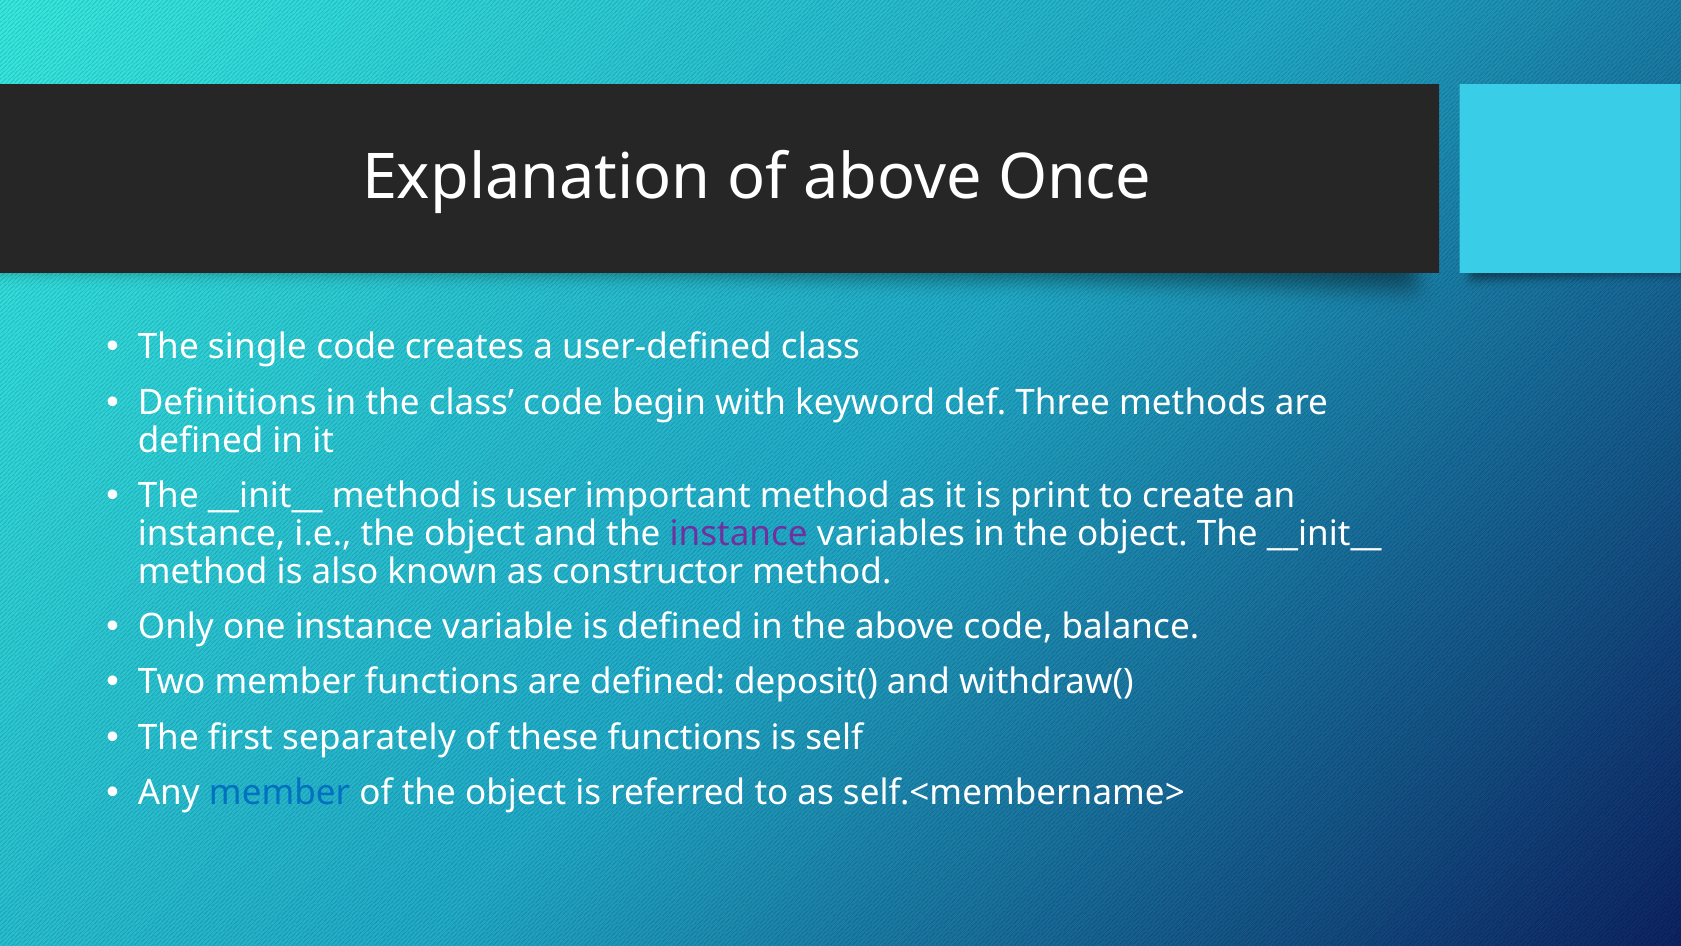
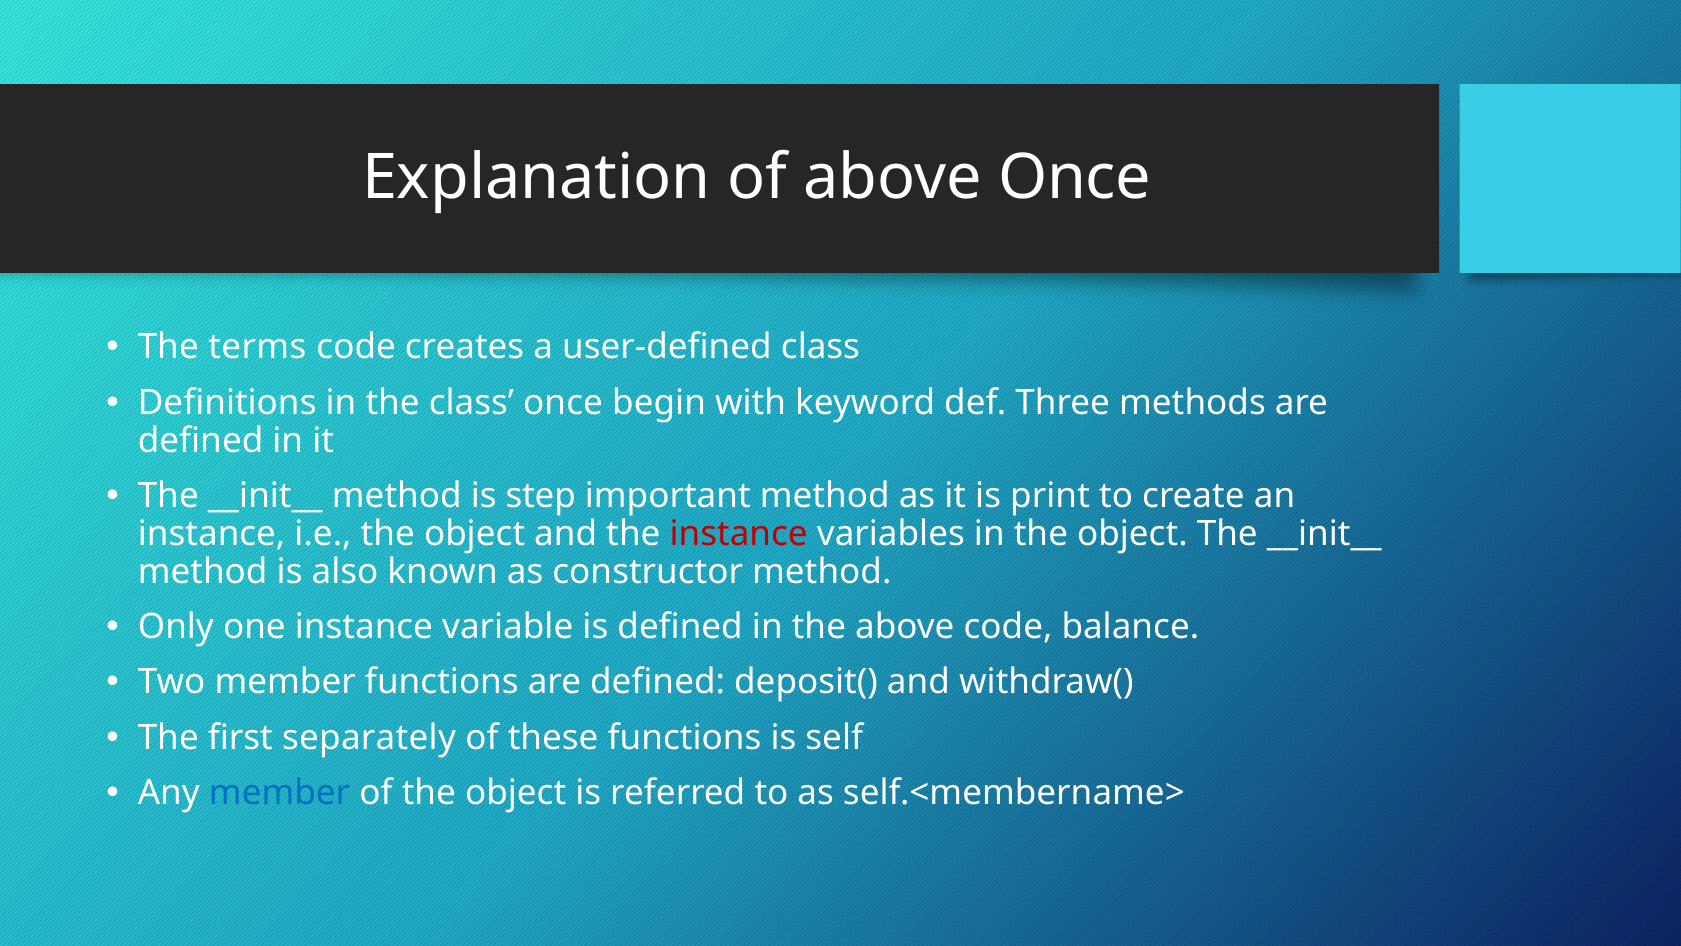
single: single -> terms (257, 347)
class code: code -> once (563, 403)
user: user -> step (541, 496)
instance colour: purple -> red (739, 534)
